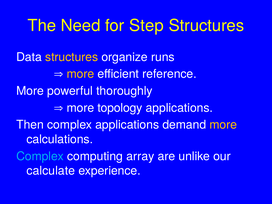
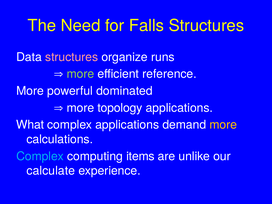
Step: Step -> Falls (146, 26)
structures colour: yellow -> pink (72, 57)
more colour: yellow -> light green (80, 74)
thoroughly: thoroughly -> dominated (124, 91)
Then: Then -> What (30, 125)
array: array -> items (140, 156)
